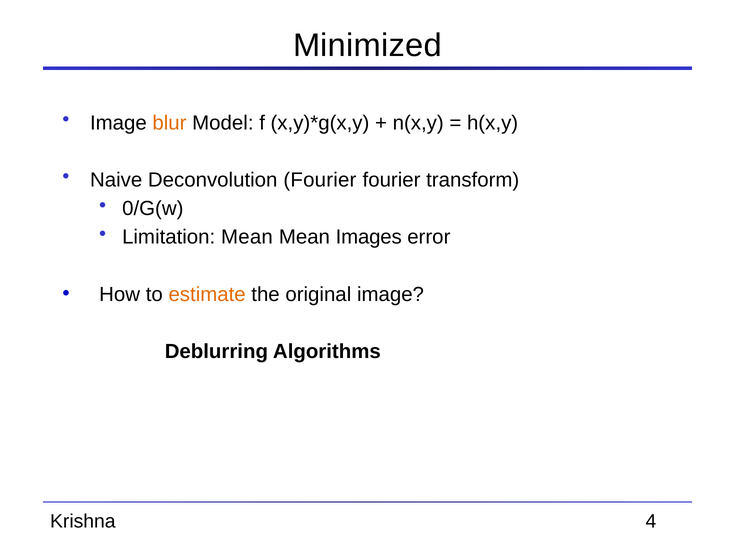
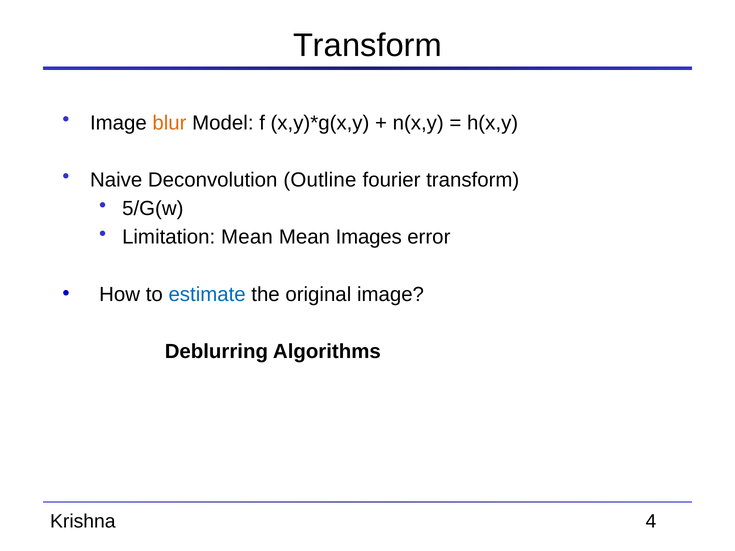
Minimized: Minimized -> Transform (367, 46)
Deconvolution Fourier: Fourier -> Outline (320, 180)
0/G(w: 0/G(w -> 5/G(w (153, 209)
estimate colour: orange -> blue (207, 294)
